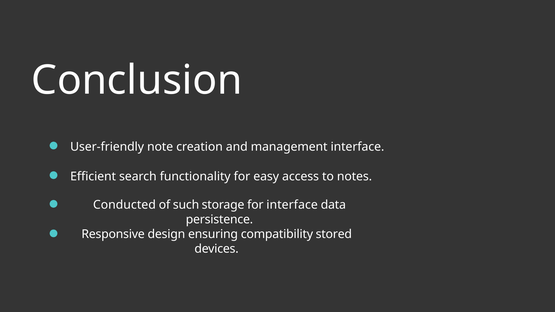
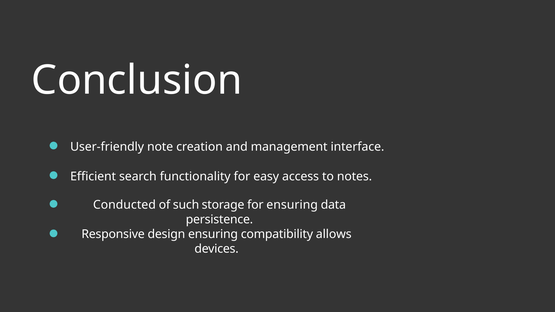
for interface: interface -> ensuring (292, 205)
stored: stored -> allows (334, 234)
